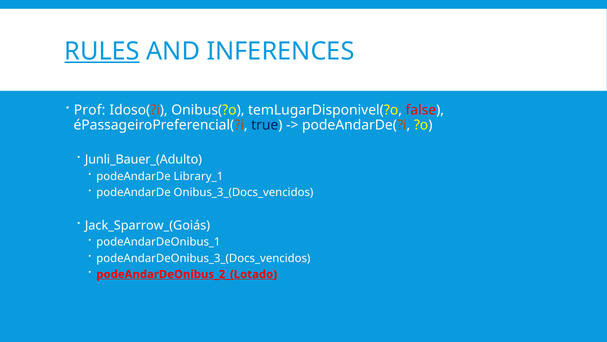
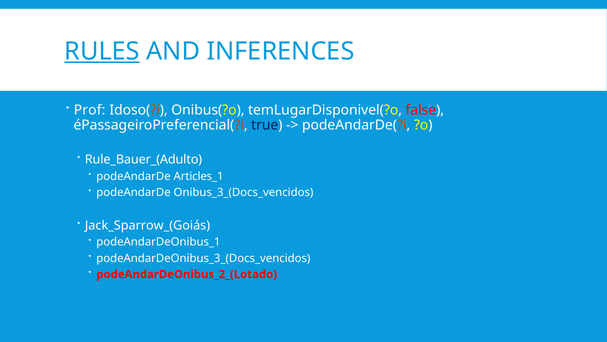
Junli_Bauer_(Adulto: Junli_Bauer_(Adulto -> Rule_Bauer_(Adulto (143, 159)
Library_1: Library_1 -> Articles_1 (199, 176)
podeAndarDeOnibus_2_(Lotado underline: present -> none (187, 274)
